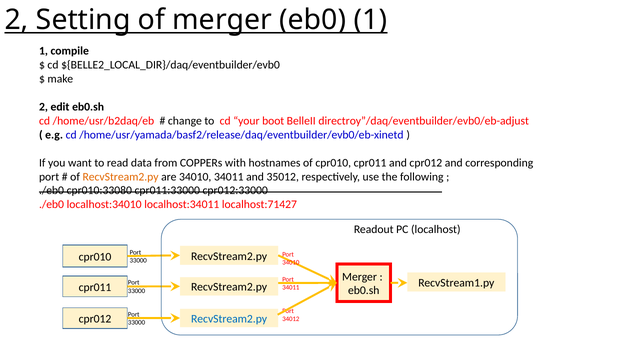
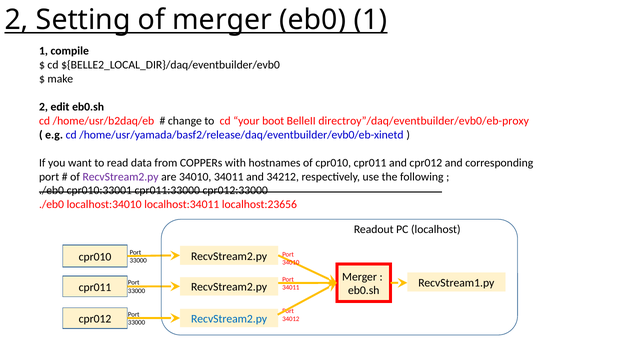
directroy”/daq/eventbuilder/evb0/eb-adjust: directroy”/daq/eventbuilder/evb0/eb-adjust -> directroy”/daq/eventbuilder/evb0/eb-proxy (424, 121)
RecvStream2.py colour: orange -> purple (121, 177)
35012: 35012 -> 34212 (283, 177)
cpr010:33080: cpr010:33080 -> cpr010:33001 (99, 191)
localhost:71427: localhost:71427 -> localhost:23656 (259, 205)
